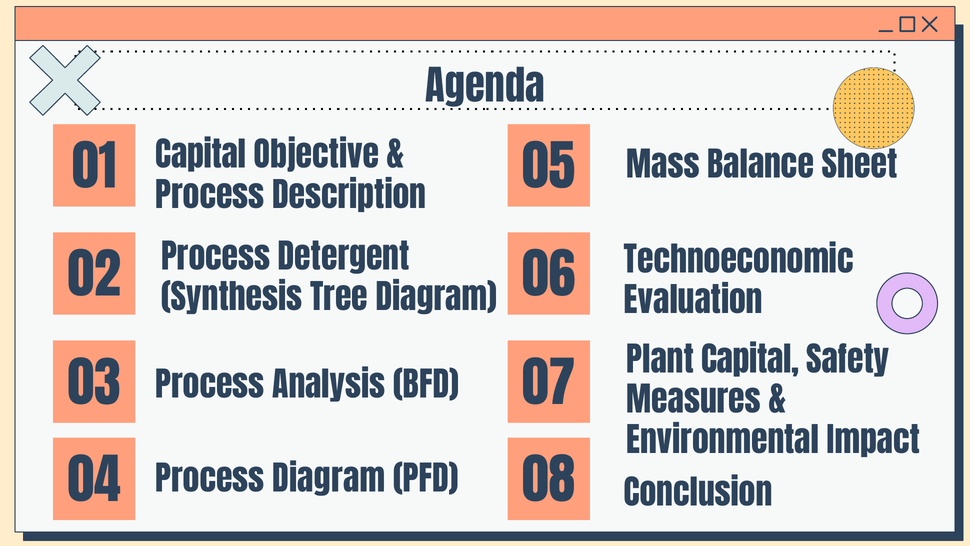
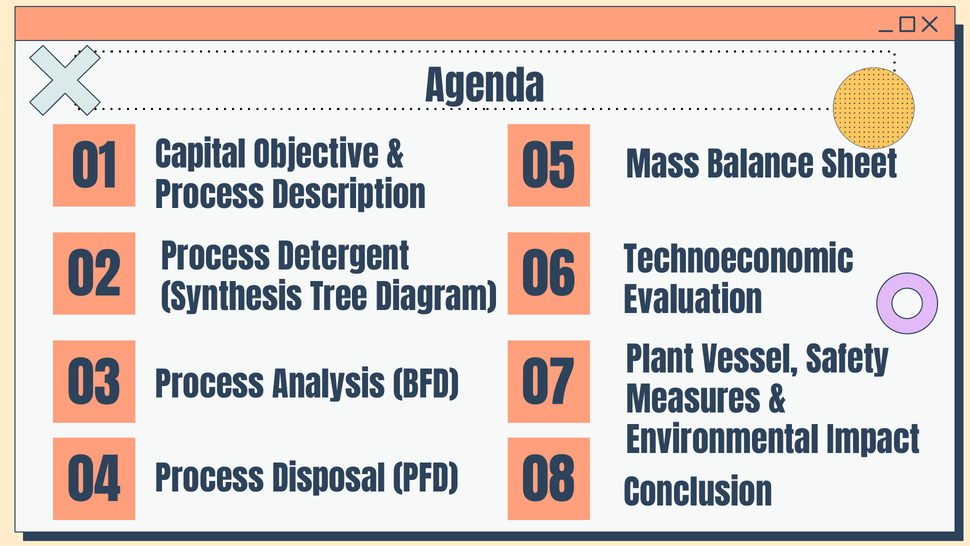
Plant Capital: Capital -> Vessel (750, 361)
Process Diagram: Diagram -> Disposal (329, 480)
